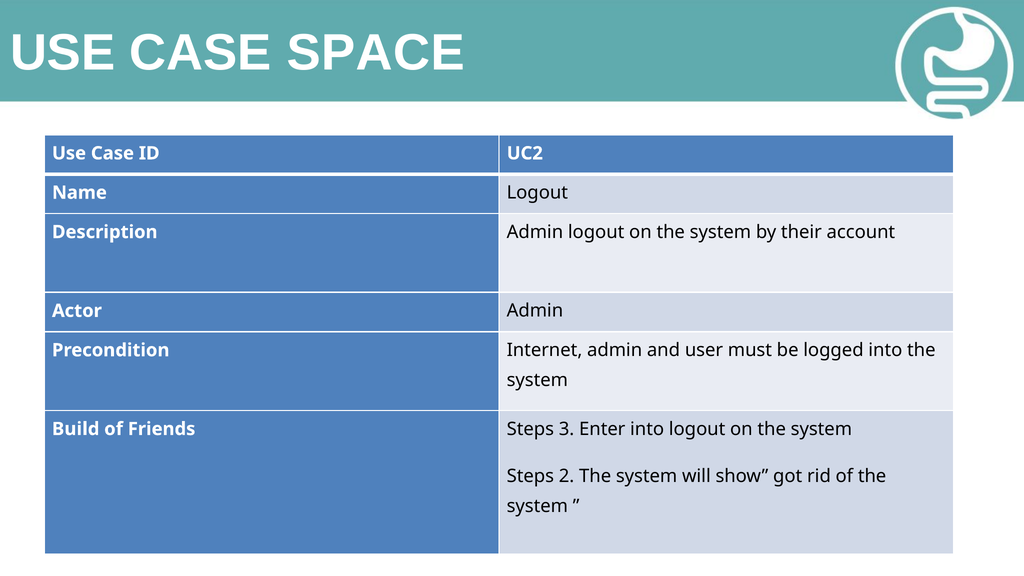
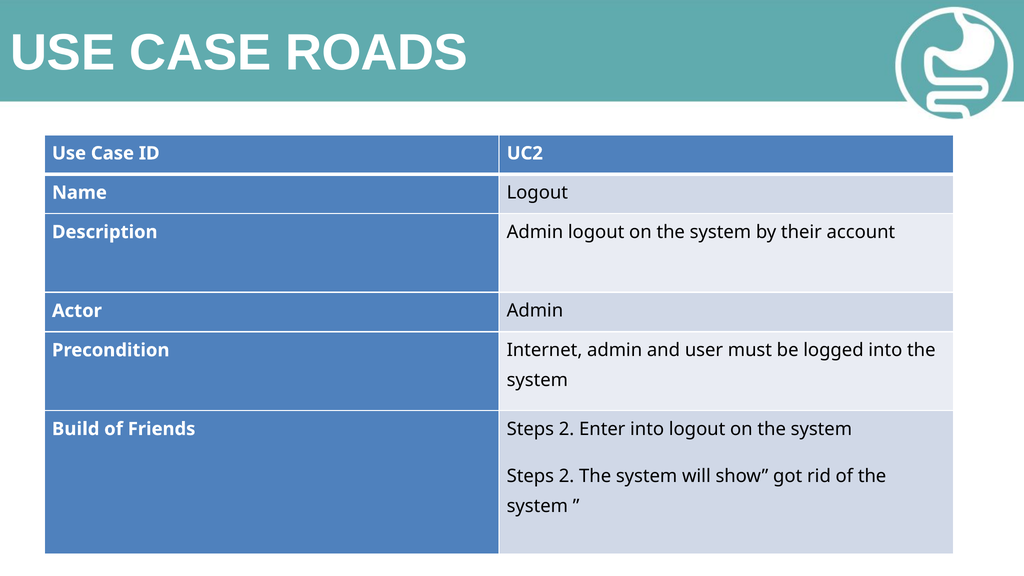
SPACE: SPACE -> ROADS (376, 53)
Friends Steps 3: 3 -> 2 (567, 429)
